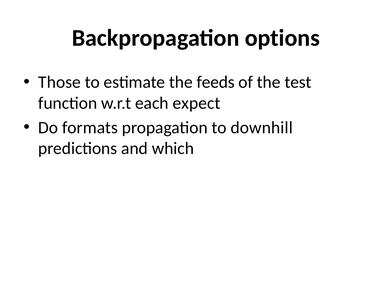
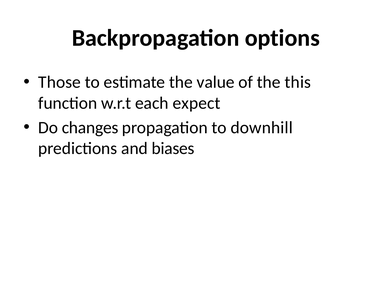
feeds: feeds -> value (216, 82)
test: test -> this (298, 82)
formats: formats -> changes (90, 128)
which: which -> biases (173, 148)
